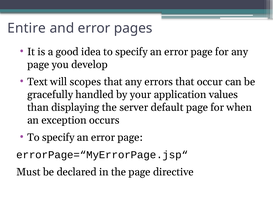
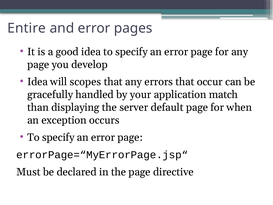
Text: Text -> Idea (38, 82)
values: values -> match (223, 94)
